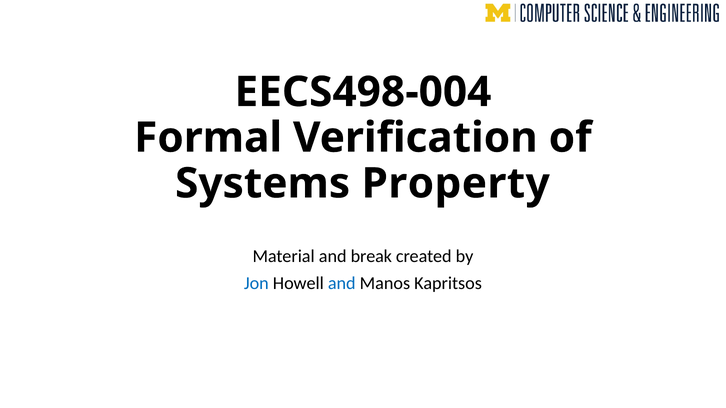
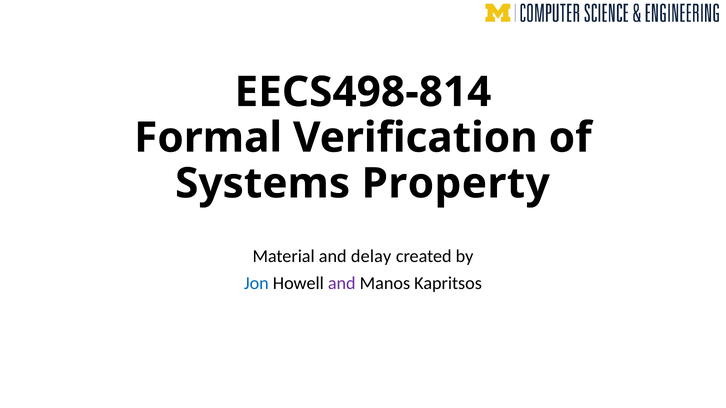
EECS498-004: EECS498-004 -> EECS498-814 (363, 92)
break: break -> delay (371, 256)
and colour: blue -> purple (342, 283)
